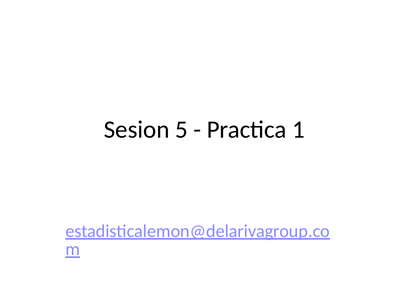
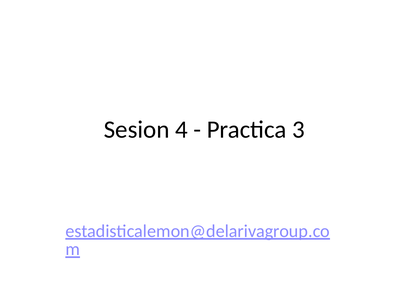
5: 5 -> 4 (181, 130)
1: 1 -> 3 (299, 130)
